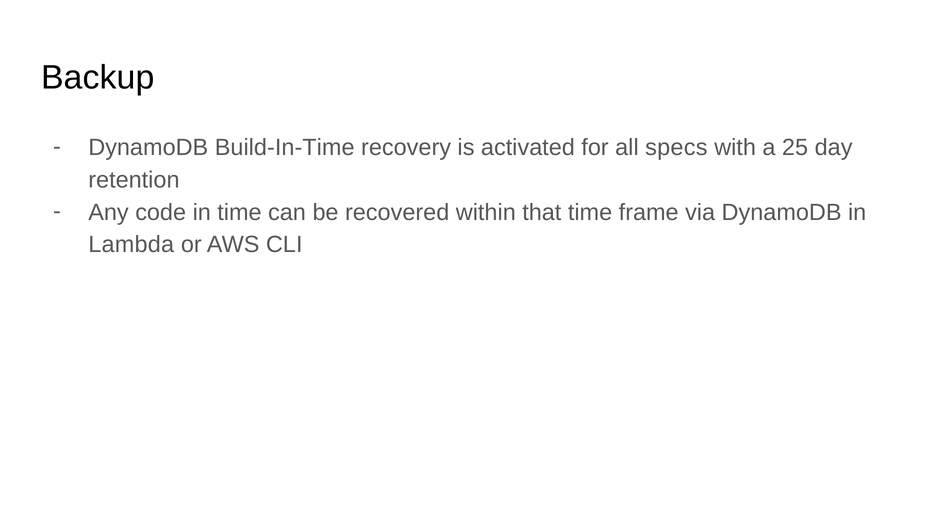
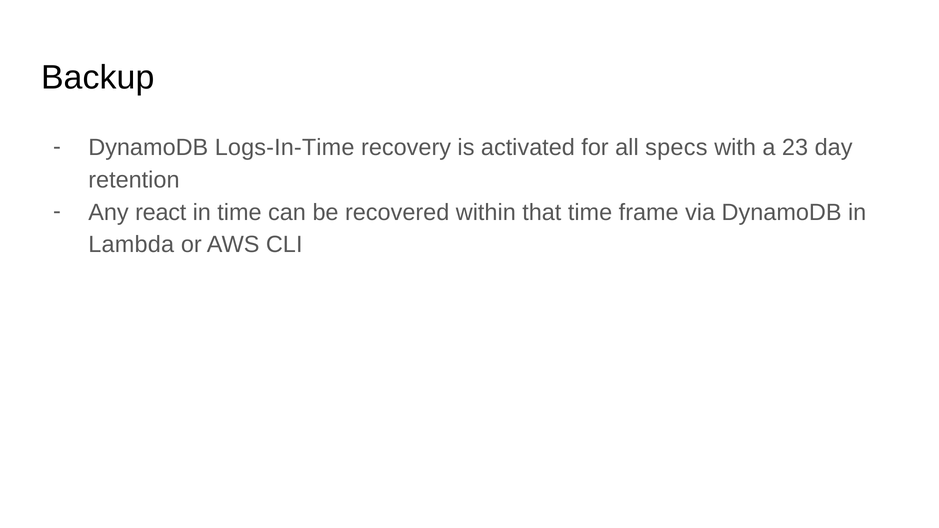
Build-In-Time: Build-In-Time -> Logs-In-Time (285, 148)
25: 25 -> 23 (795, 148)
code: code -> react (161, 212)
